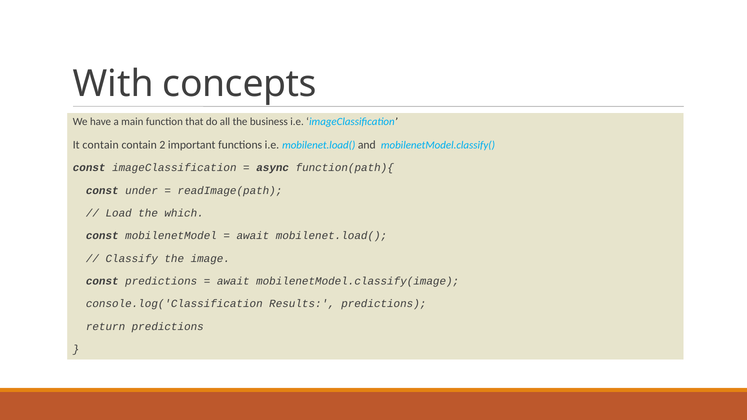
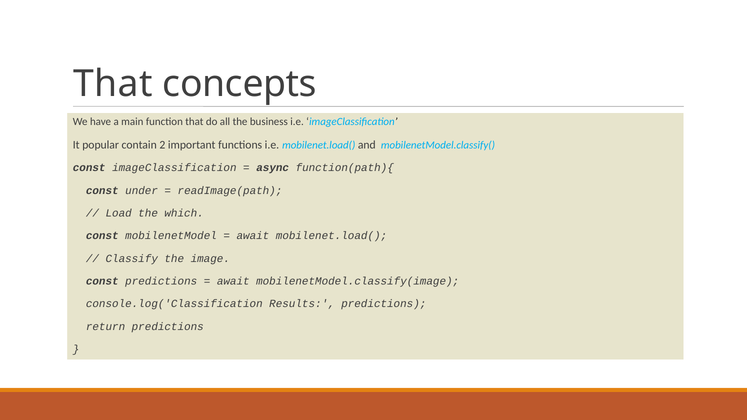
With: With -> That (113, 84)
It contain: contain -> popular (101, 145)
